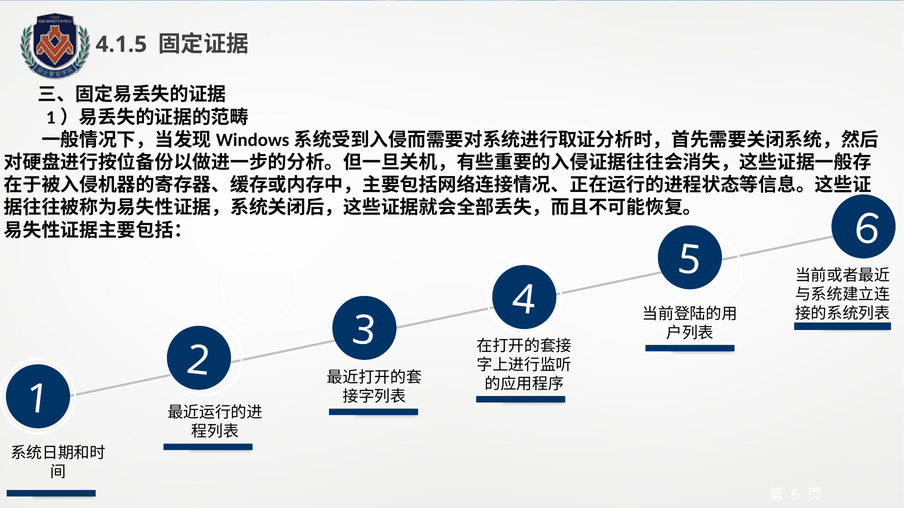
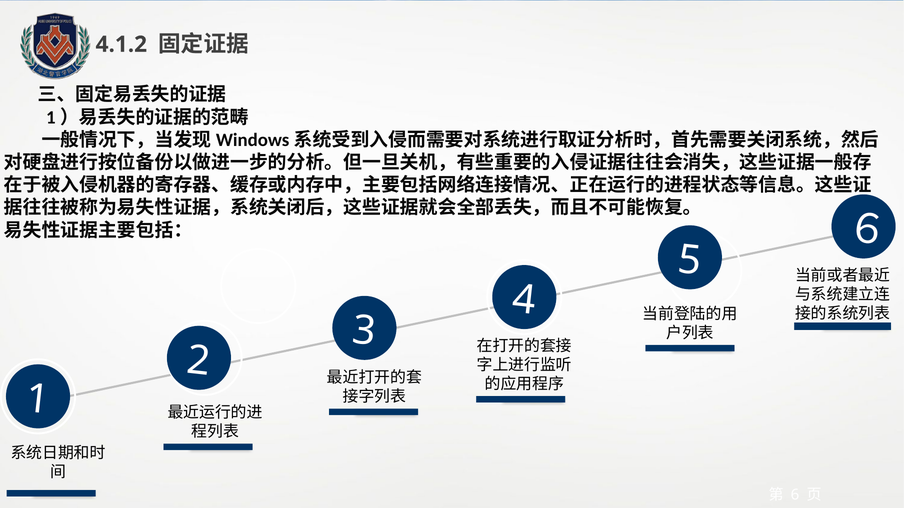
4.1.5: 4.1.5 -> 4.1.2 (121, 44)
